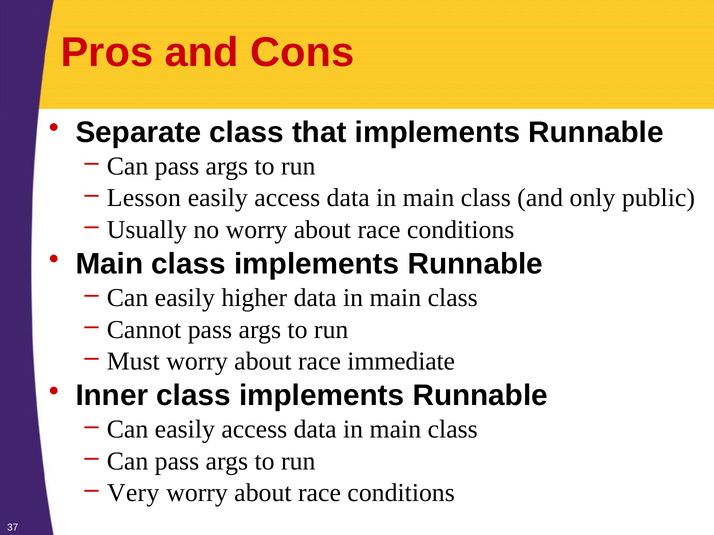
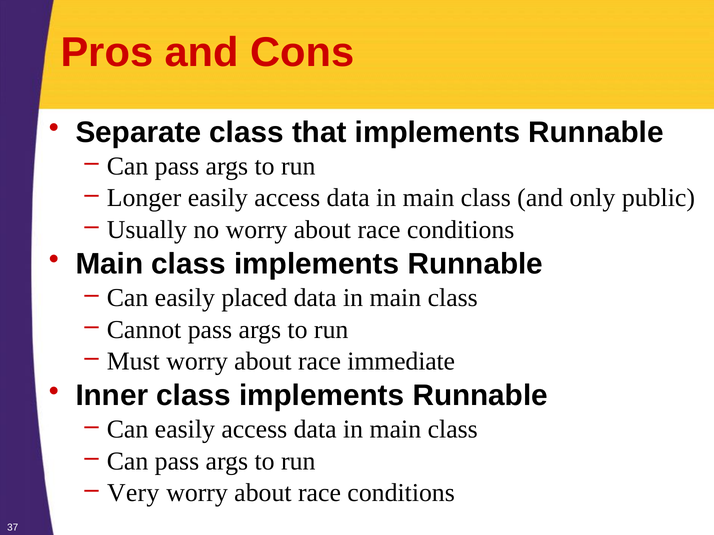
Lesson: Lesson -> Longer (144, 198)
higher: higher -> placed (254, 298)
